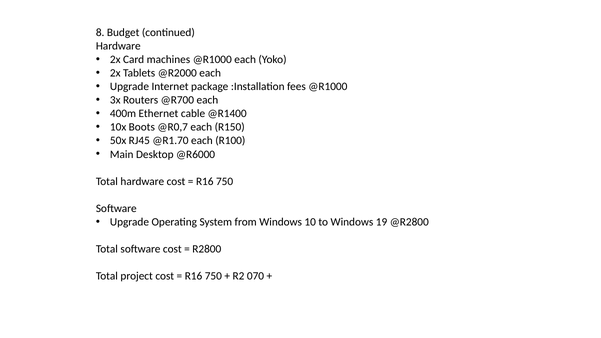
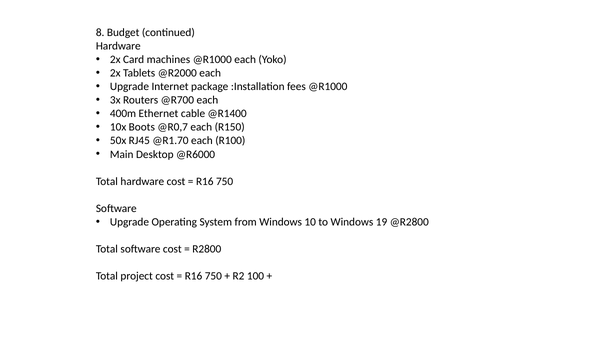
070: 070 -> 100 (255, 276)
